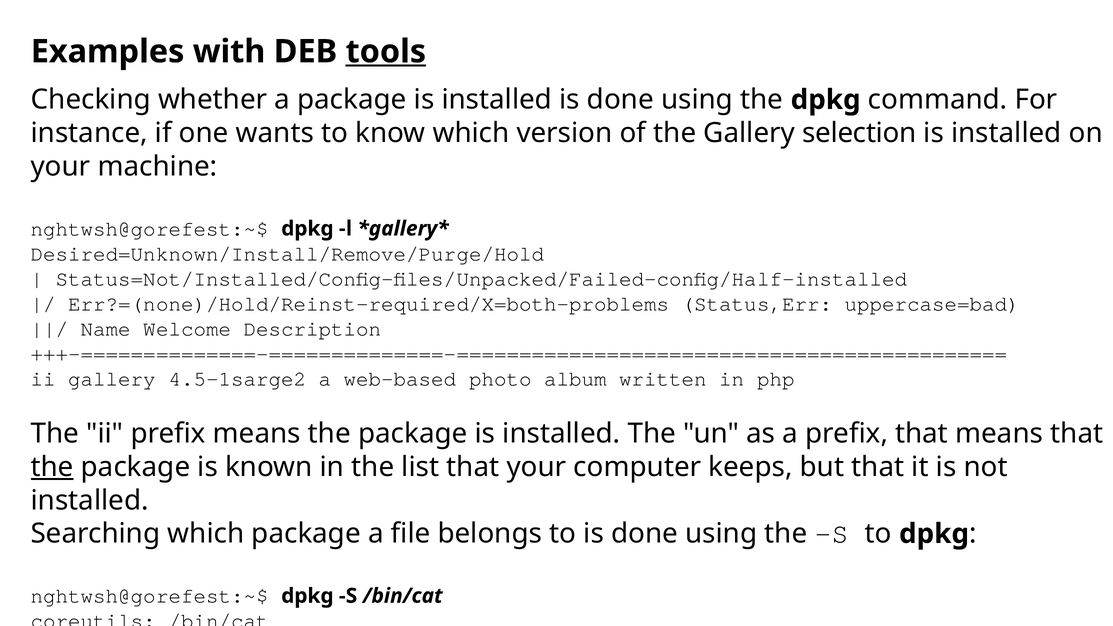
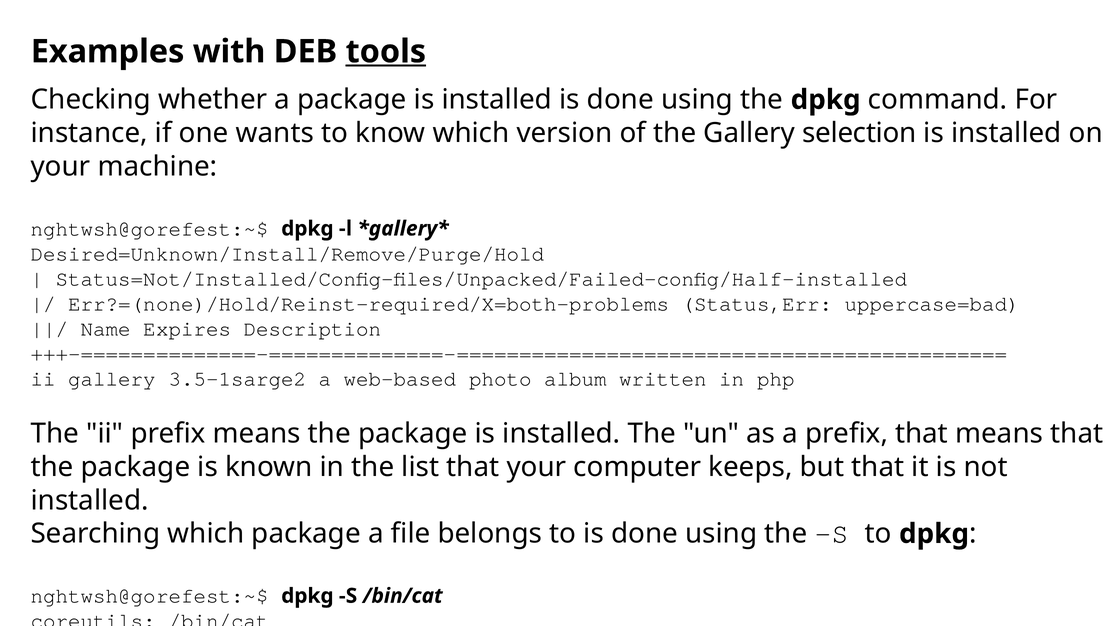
Welcome: Welcome -> Expires (187, 329)
4.5-1sarge2: 4.5-1sarge2 -> 3.5-1sarge2 (237, 379)
the underline: present -> none (52, 467)
